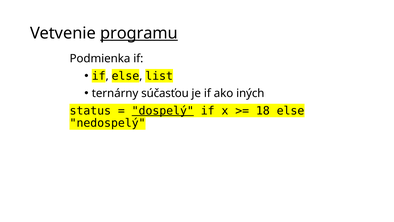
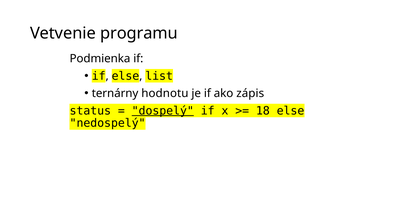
programu underline: present -> none (139, 33)
súčasťou: súčasťou -> hodnotu (165, 93)
iných: iných -> zápis (250, 93)
